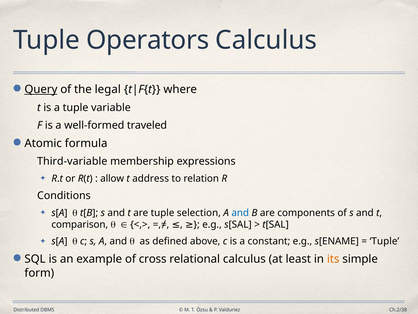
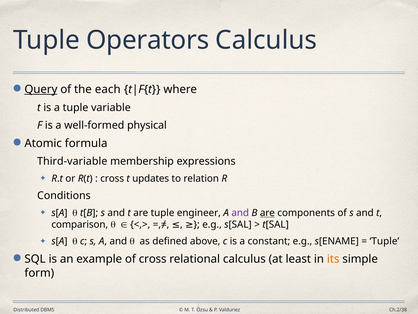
legal: legal -> each (108, 89)
traveled: traveled -> physical (147, 125)
allow: allow -> cross (112, 178)
address: address -> updates (151, 178)
selection: selection -> engineer (199, 213)
and colour: blue -> purple (240, 213)
are underline: none -> present (267, 213)
